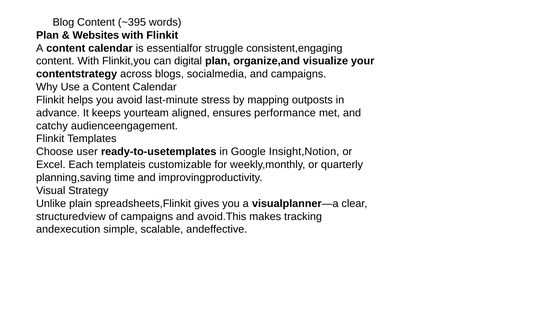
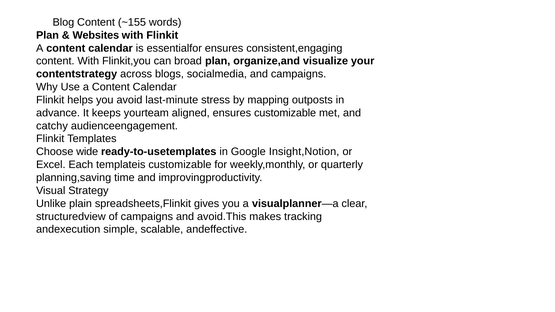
~395: ~395 -> ~155 (132, 22)
essentialfor struggle: struggle -> ensures (224, 48)
digital: digital -> broad (188, 61)
ensures performance: performance -> customizable (285, 113)
user: user -> wide (87, 152)
